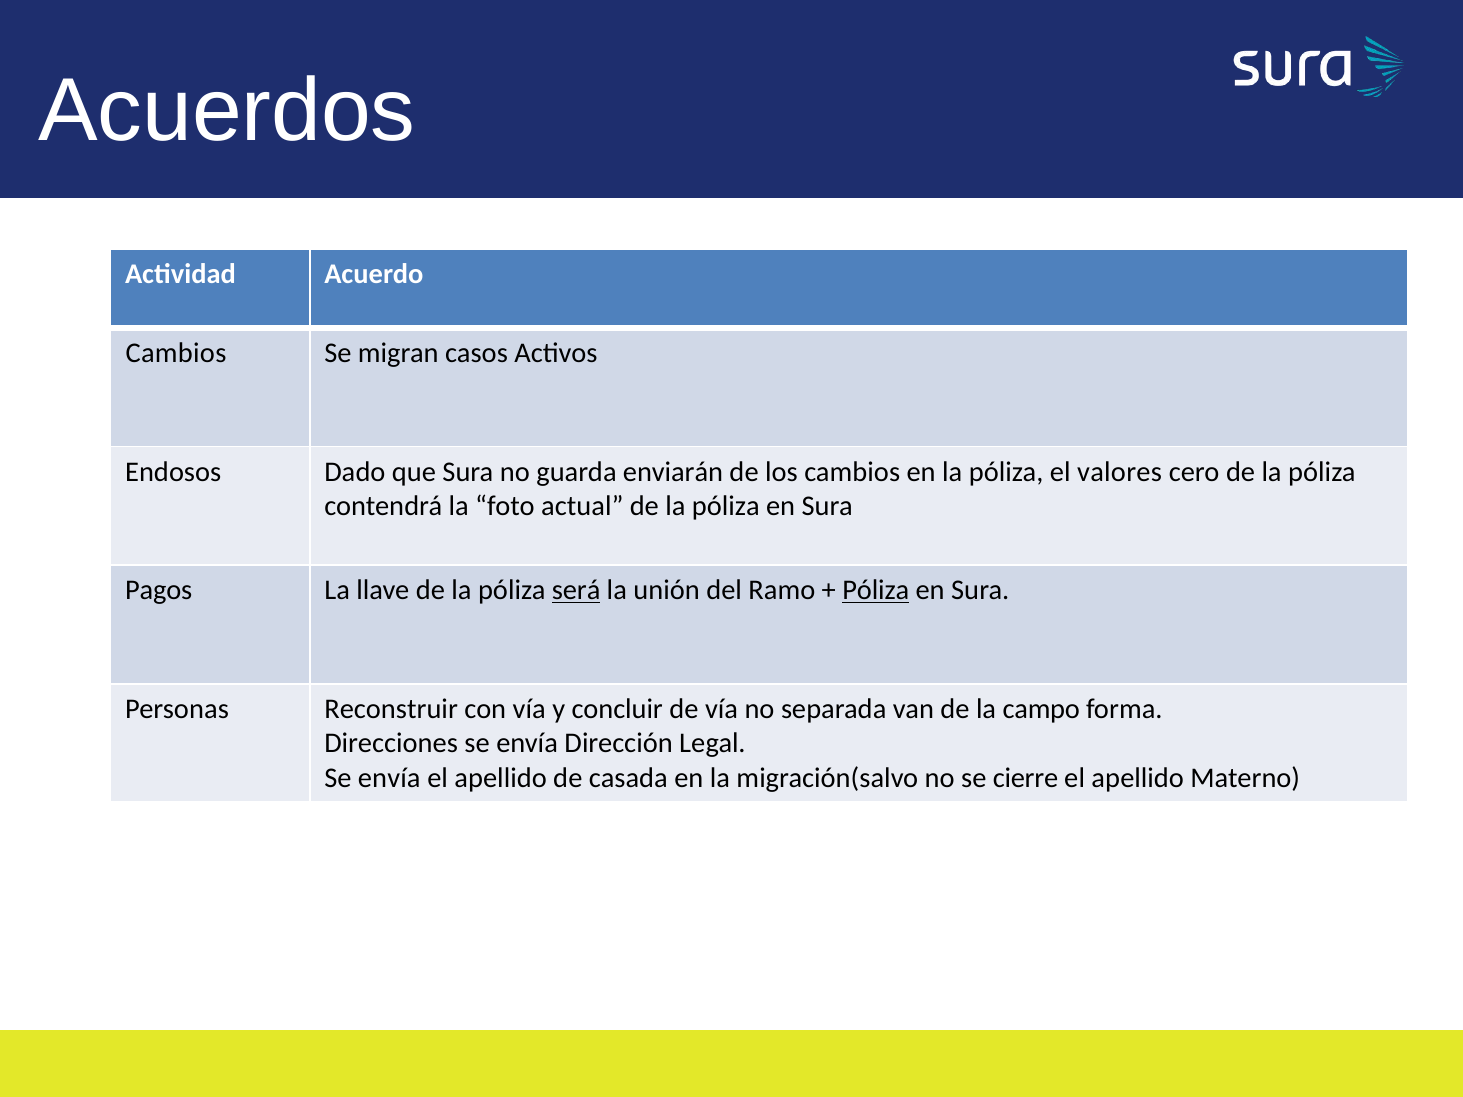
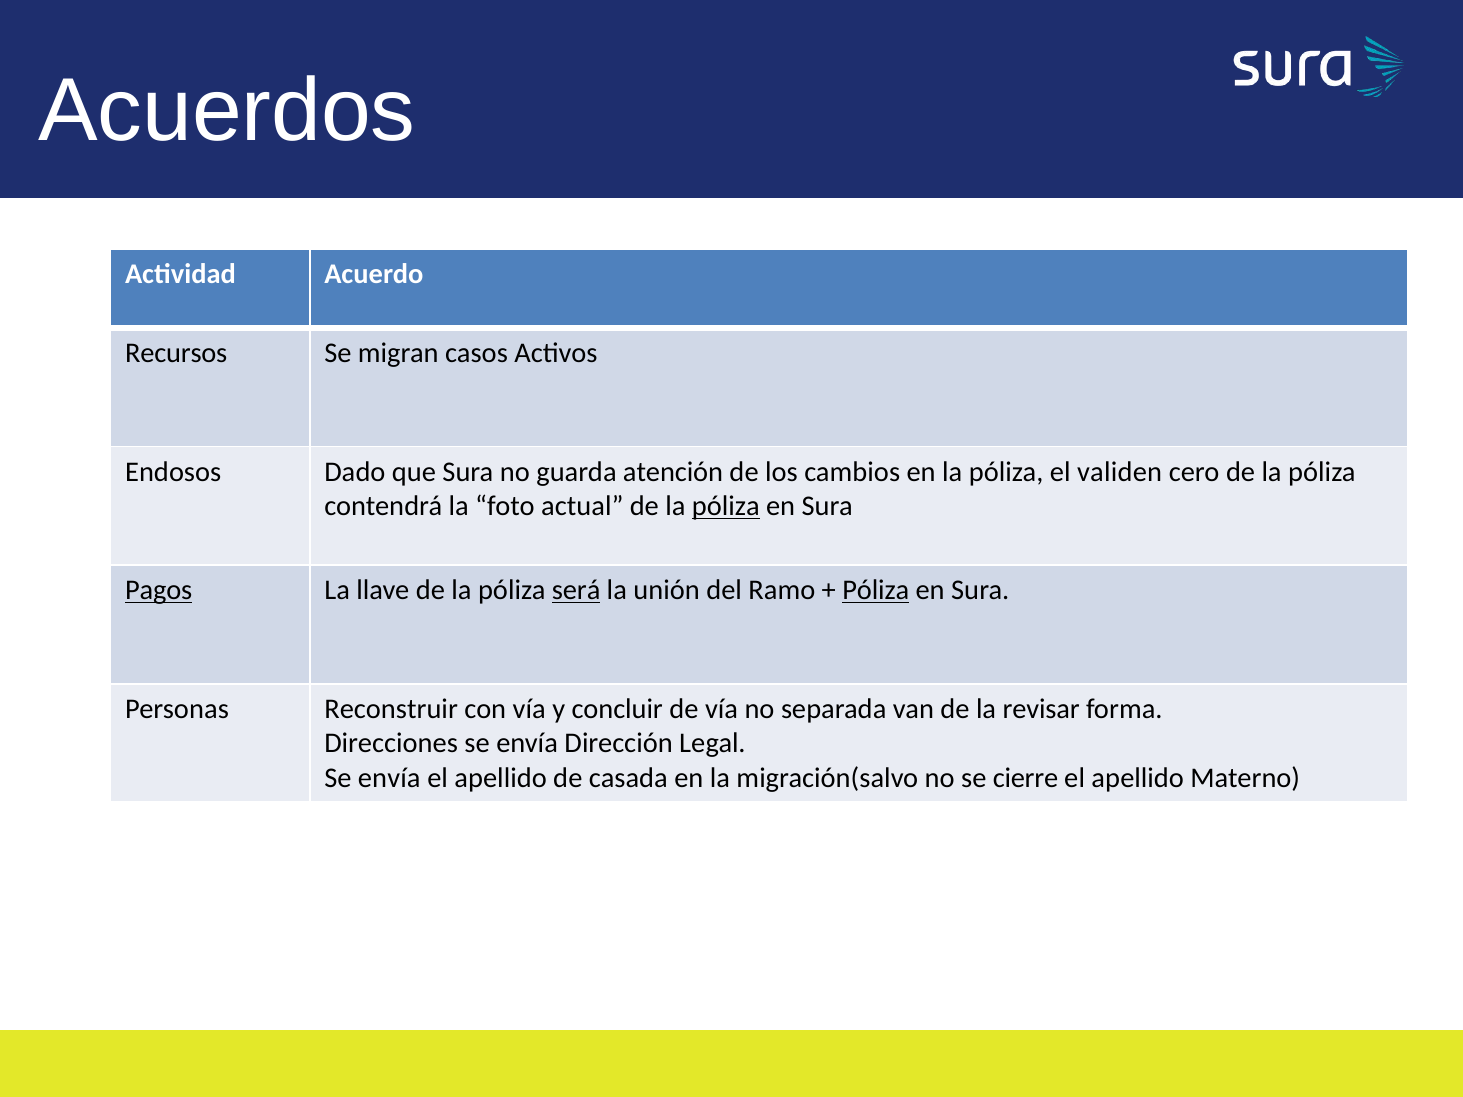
Cambios: Cambios -> Recursos (176, 353)
enviarán: enviarán -> atención (673, 472)
valores: valores -> validen (1120, 472)
póliza underline: none -> present (726, 506)
Pagos underline: none -> present (159, 590)
campo: campo -> revisar (1041, 709)
